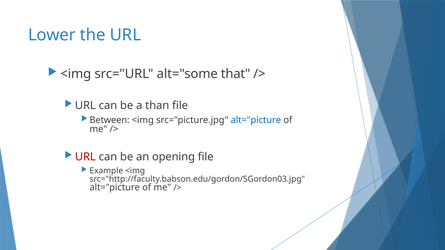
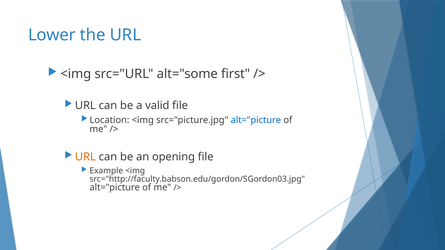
that: that -> first (236, 74)
than: than -> valid (157, 106)
Between: Between -> Location (109, 120)
URL colour: red -> orange (85, 157)
